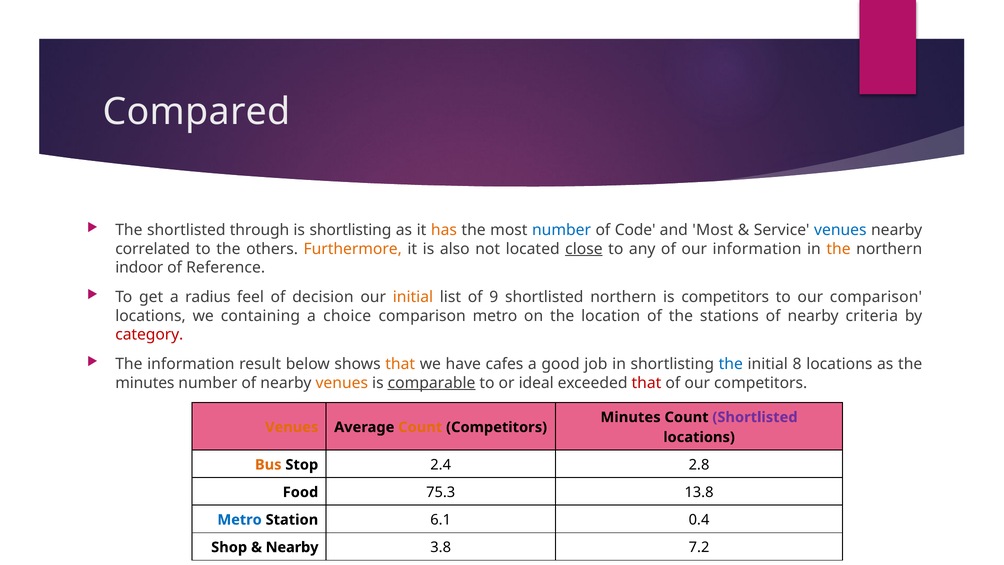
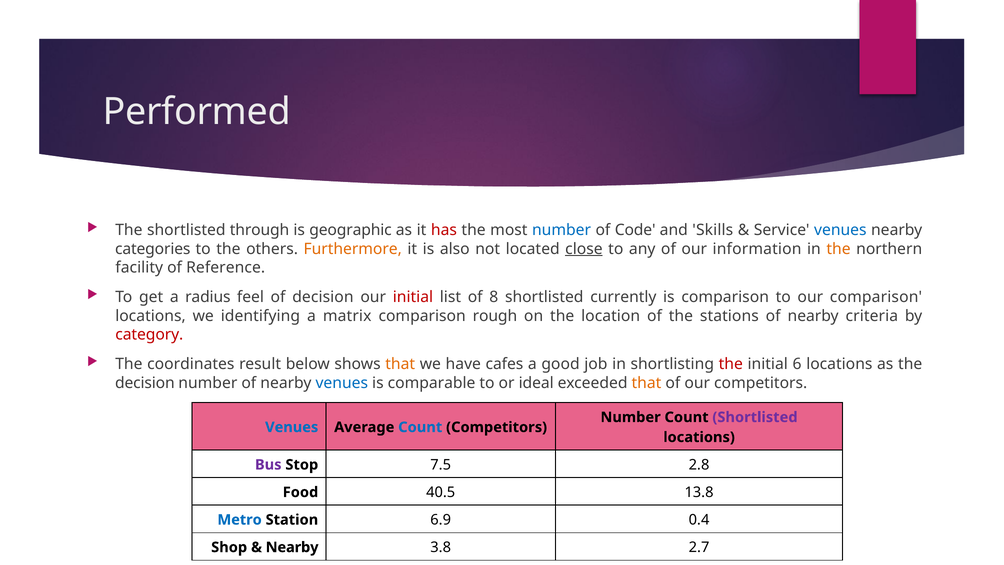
Compared: Compared -> Performed (197, 112)
is shortlisting: shortlisting -> geographic (351, 230)
has colour: orange -> red (444, 230)
and Most: Most -> Skills (713, 230)
correlated: correlated -> categories (153, 249)
indoor: indoor -> facility (139, 268)
initial colour: orange -> red (413, 297)
9: 9 -> 8 (494, 297)
shortlisted northern: northern -> currently (623, 297)
is competitors: competitors -> comparison (725, 297)
containing: containing -> identifying (260, 316)
choice: choice -> matrix (347, 316)
comparison metro: metro -> rough (495, 316)
The information: information -> coordinates (191, 364)
the colour: blue -> red (731, 364)
8: 8 -> 6 (797, 364)
minutes: minutes -> decision (145, 383)
venues colour: orange -> blue (342, 383)
comparable underline: present -> none (432, 383)
that colour: red -> orange (646, 383)
Minutes: Minutes -> Number (631, 417)
Venues colour: orange -> blue (292, 427)
Count colour: orange -> blue (420, 427)
Bus colour: orange -> purple (268, 465)
2.4: 2.4 -> 7.5 (441, 465)
75.3: 75.3 -> 40.5 (441, 492)
6.1: 6.1 -> 6.9 (441, 520)
7.2: 7.2 -> 2.7 (699, 547)
